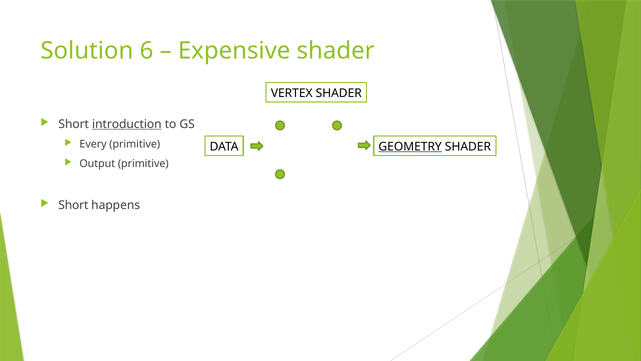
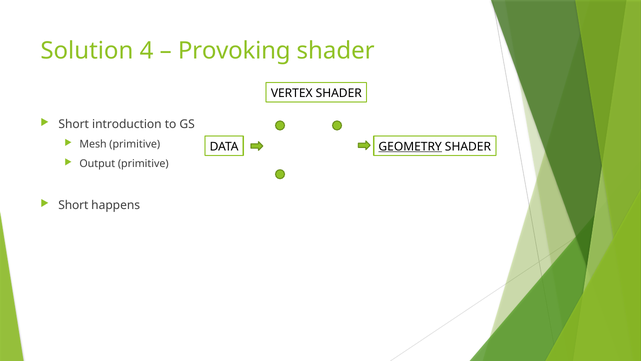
6: 6 -> 4 (147, 51)
Expensive: Expensive -> Provoking (234, 51)
introduction underline: present -> none (127, 124)
Every: Every -> Mesh (93, 144)
